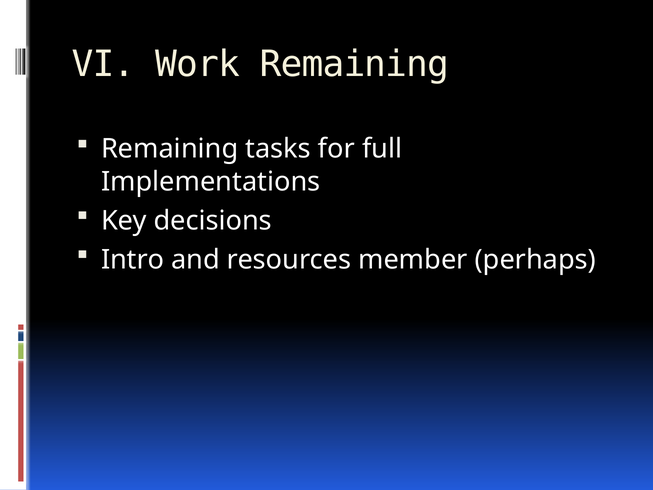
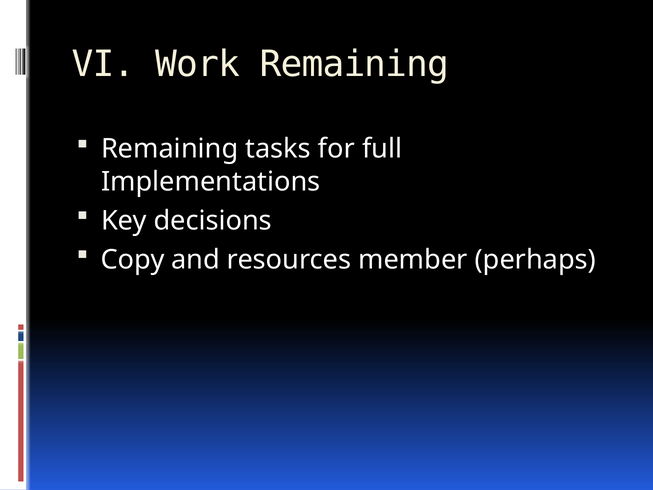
Intro: Intro -> Copy (133, 259)
